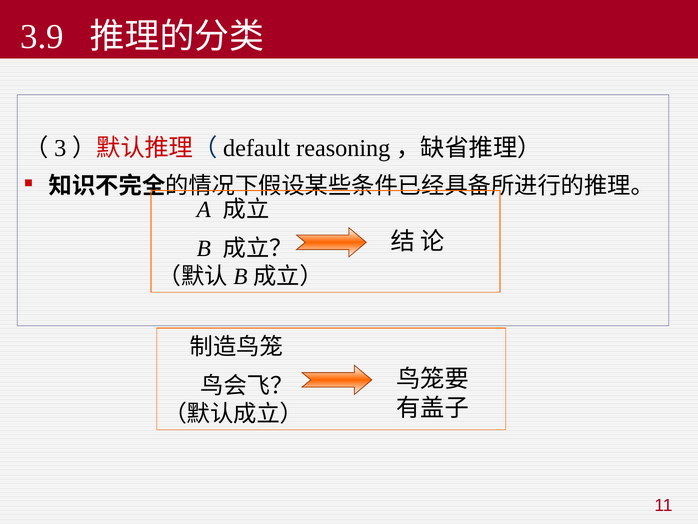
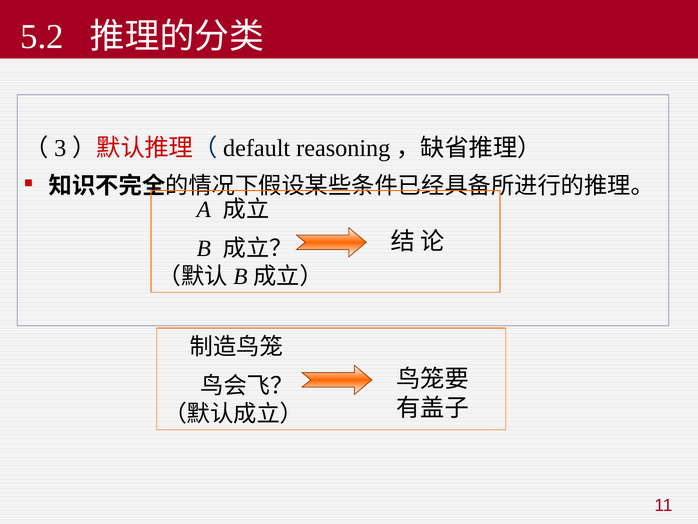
3.9: 3.9 -> 5.2 (42, 36)
